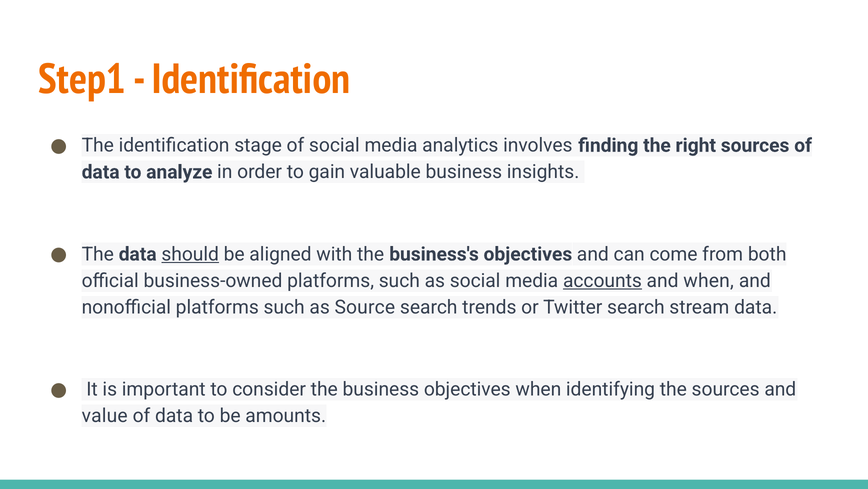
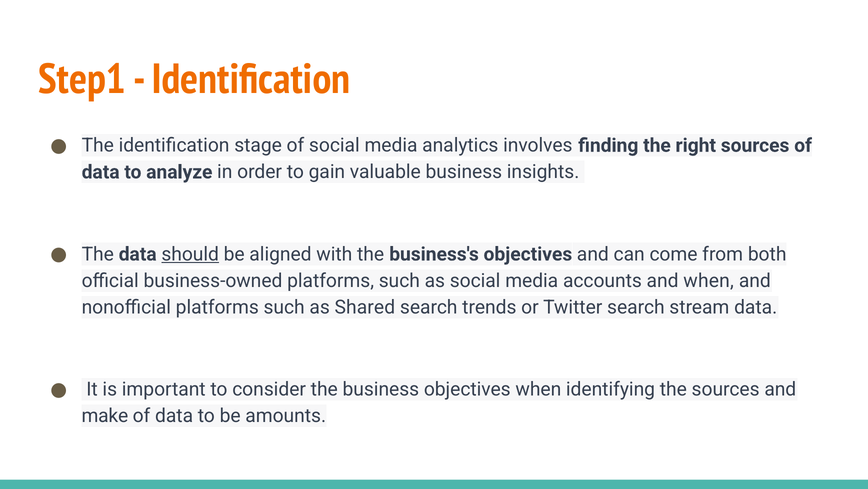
accounts underline: present -> none (602, 280)
Source: Source -> Shared (365, 307)
value: value -> make (105, 415)
